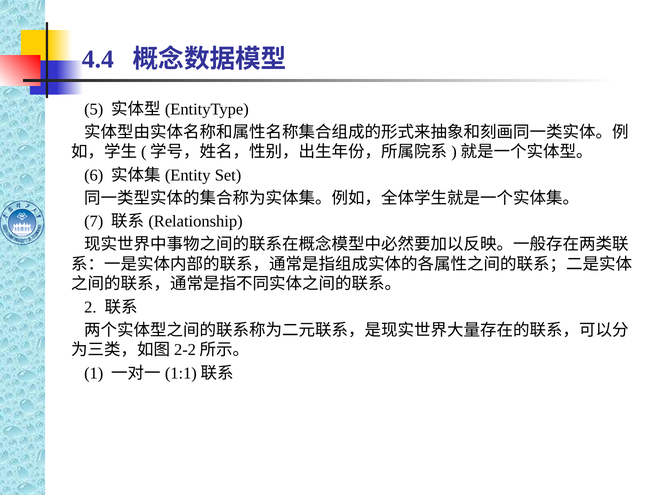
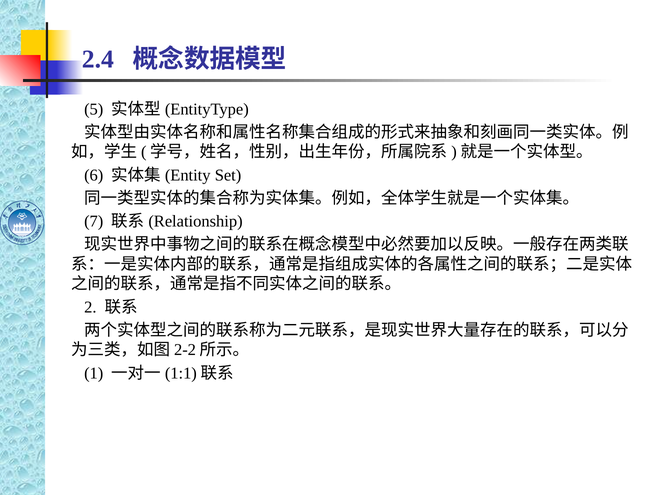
4.4: 4.4 -> 2.4 (98, 59)
